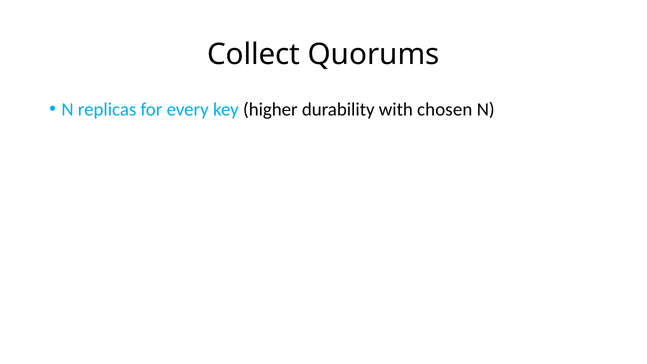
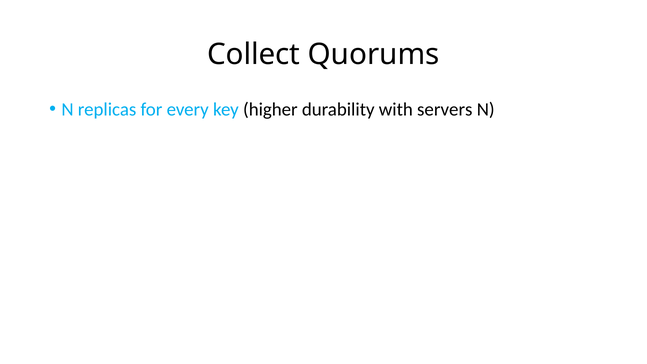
chosen: chosen -> servers (445, 109)
